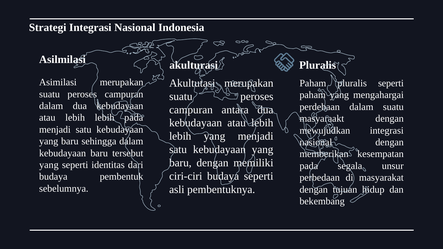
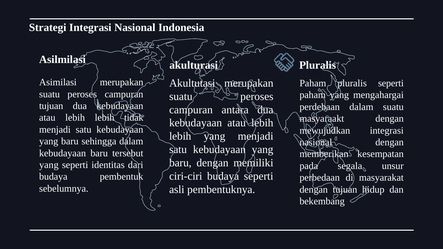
dalam: dalam -> tujuan (51, 106)
lebih pada: pada -> tidak (134, 118)
